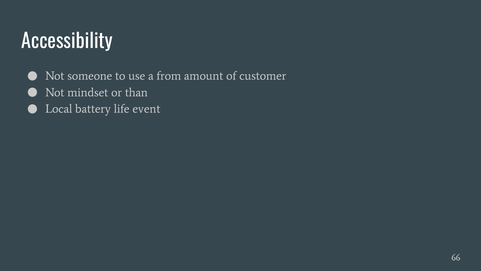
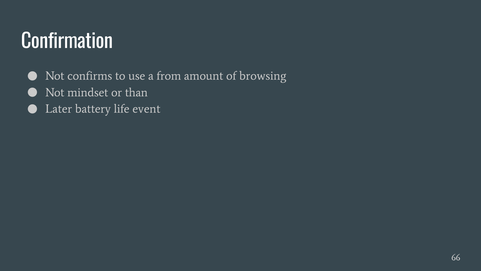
Accessibility: Accessibility -> Confirmation (67, 42)
someone: someone -> confirms (90, 76)
customer: customer -> browsing (263, 76)
Local: Local -> Later (59, 109)
